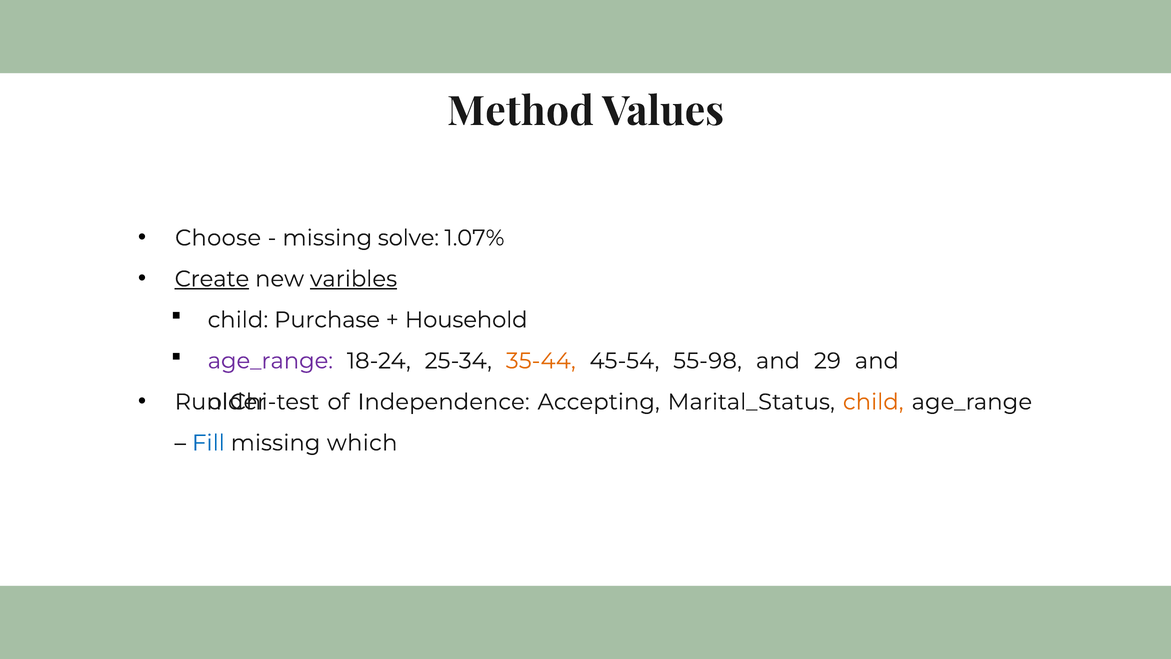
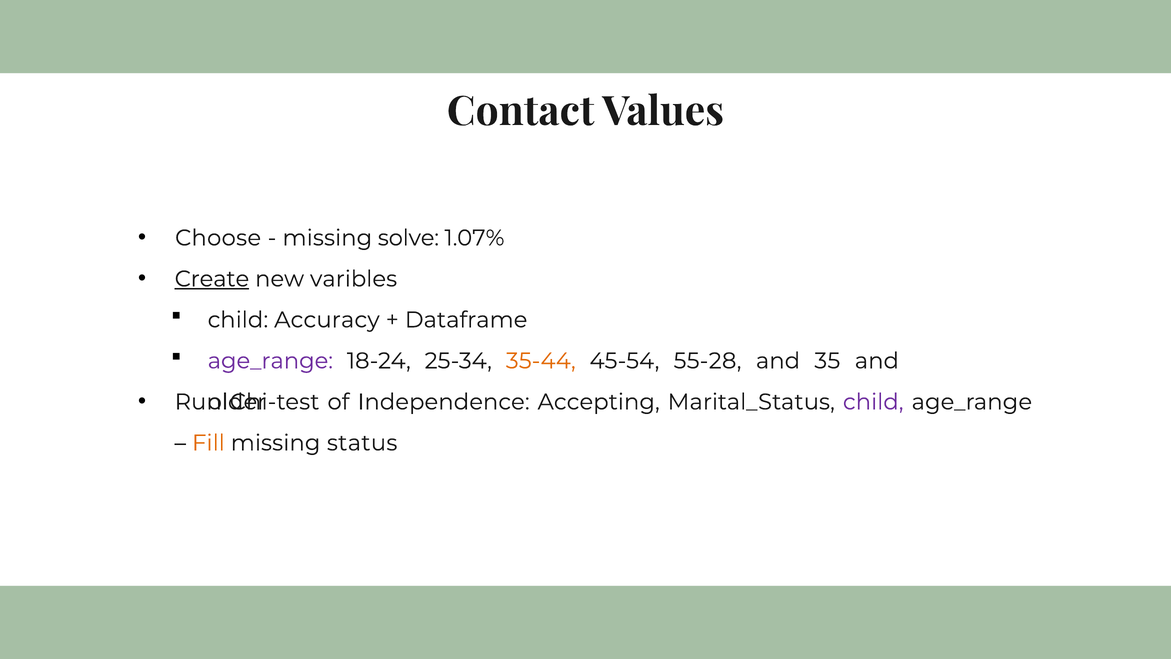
Method: Method -> Contact (521, 112)
varibles underline: present -> none (354, 279)
Purchase: Purchase -> Accuracy (327, 320)
Household: Household -> Dataframe (466, 320)
55-98: 55-98 -> 55-28 (708, 361)
29: 29 -> 35 (827, 361)
child colour: orange -> purple (873, 402)
Fill colour: blue -> orange (208, 443)
which: which -> status (362, 443)
